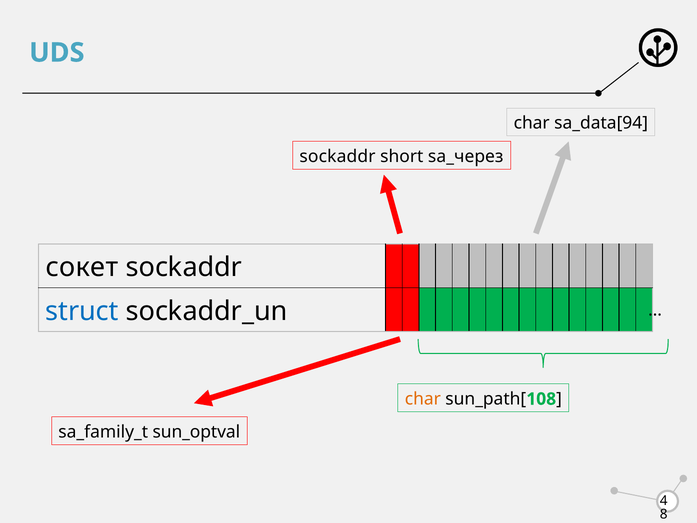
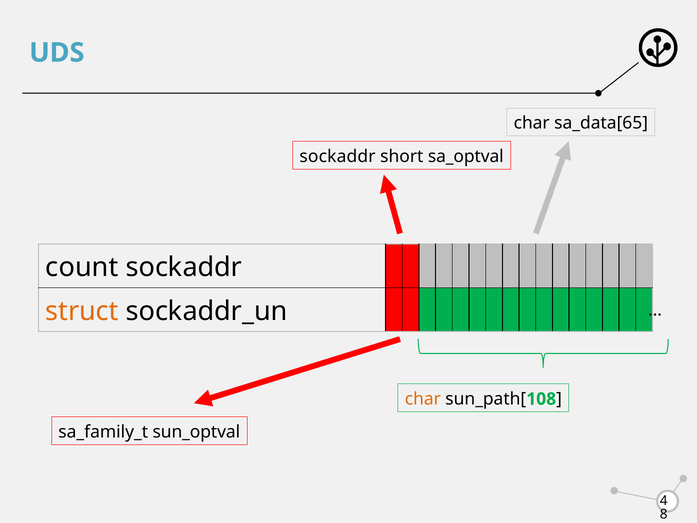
sa_data[94: sa_data[94 -> sa_data[65 (601, 123)
sa_через: sa_через -> sa_optval (466, 156)
сокет: сокет -> count (82, 267)
struct colour: blue -> orange (82, 311)
